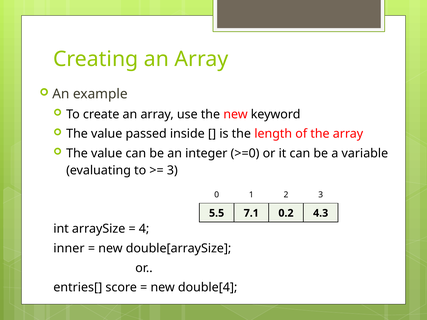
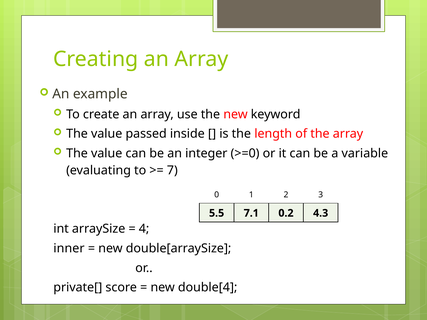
3: 3 -> 7 (172, 170)
entries[: entries[ -> private[ (78, 288)
